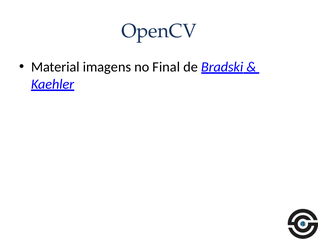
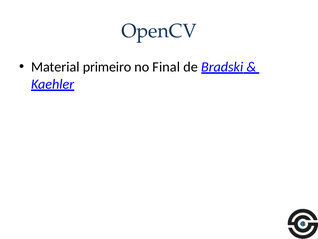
imagens: imagens -> primeiro (107, 67)
